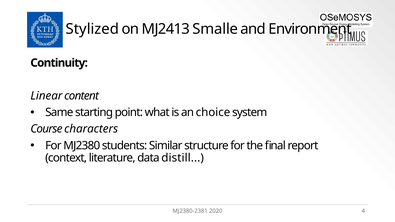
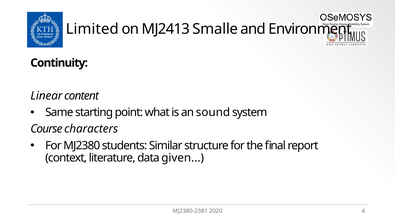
Stylized: Stylized -> Limited (92, 29)
choice: choice -> sound (213, 113)
distill: distill -> given (183, 158)
